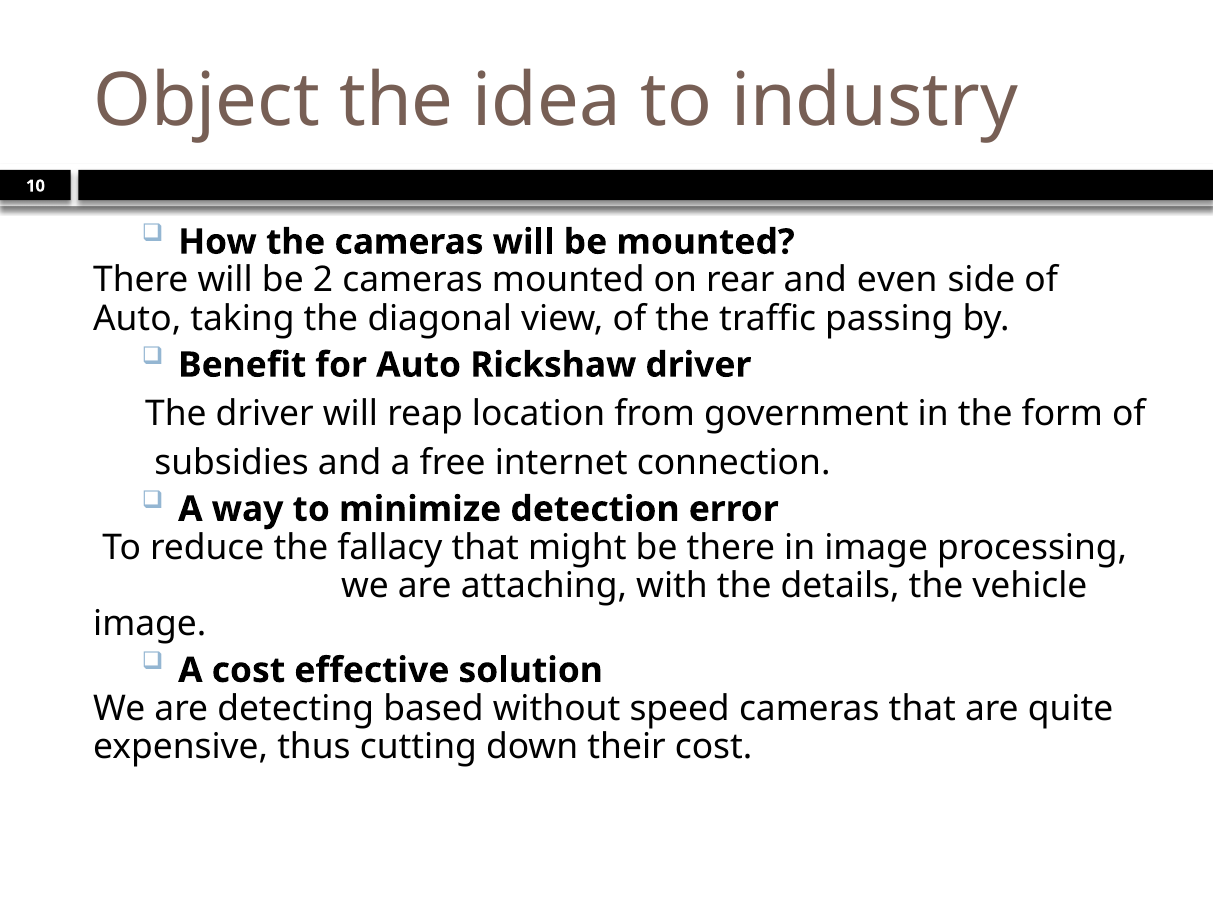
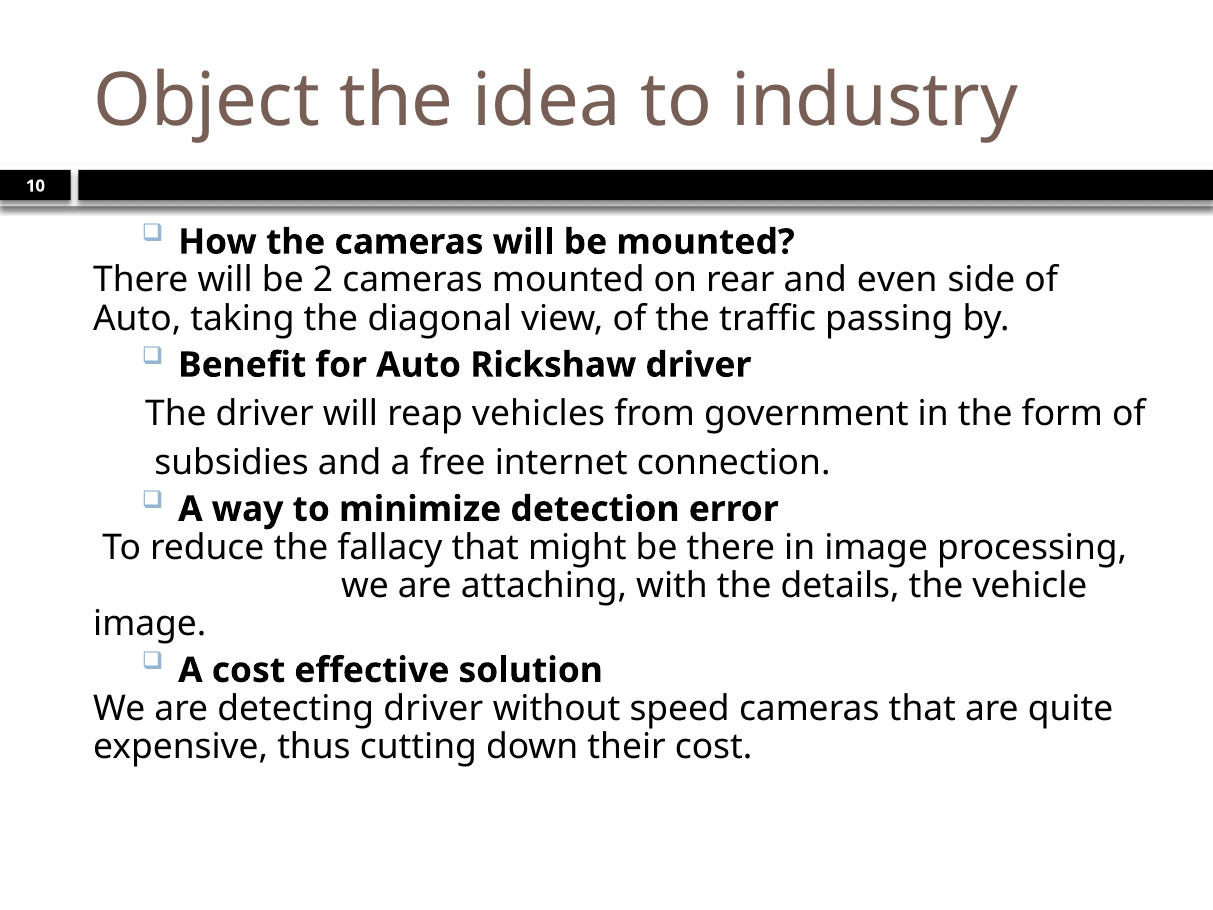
location: location -> vehicles (538, 414)
detecting based: based -> driver (433, 708)
